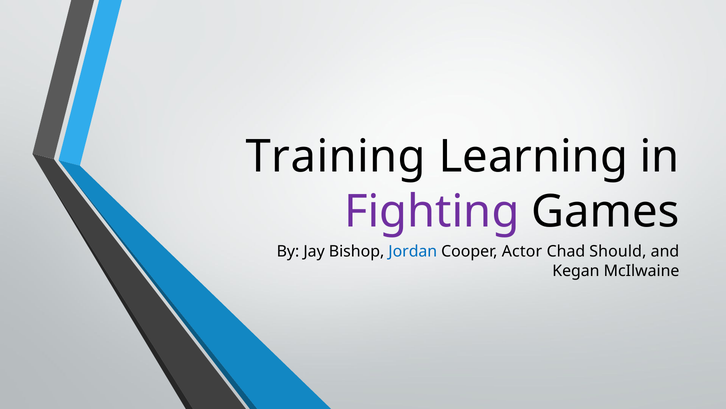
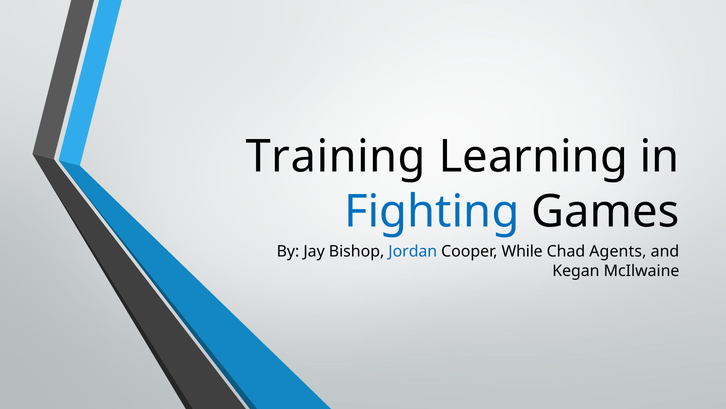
Fighting colour: purple -> blue (432, 211)
Actor: Actor -> While (522, 251)
Should: Should -> Agents (618, 251)
